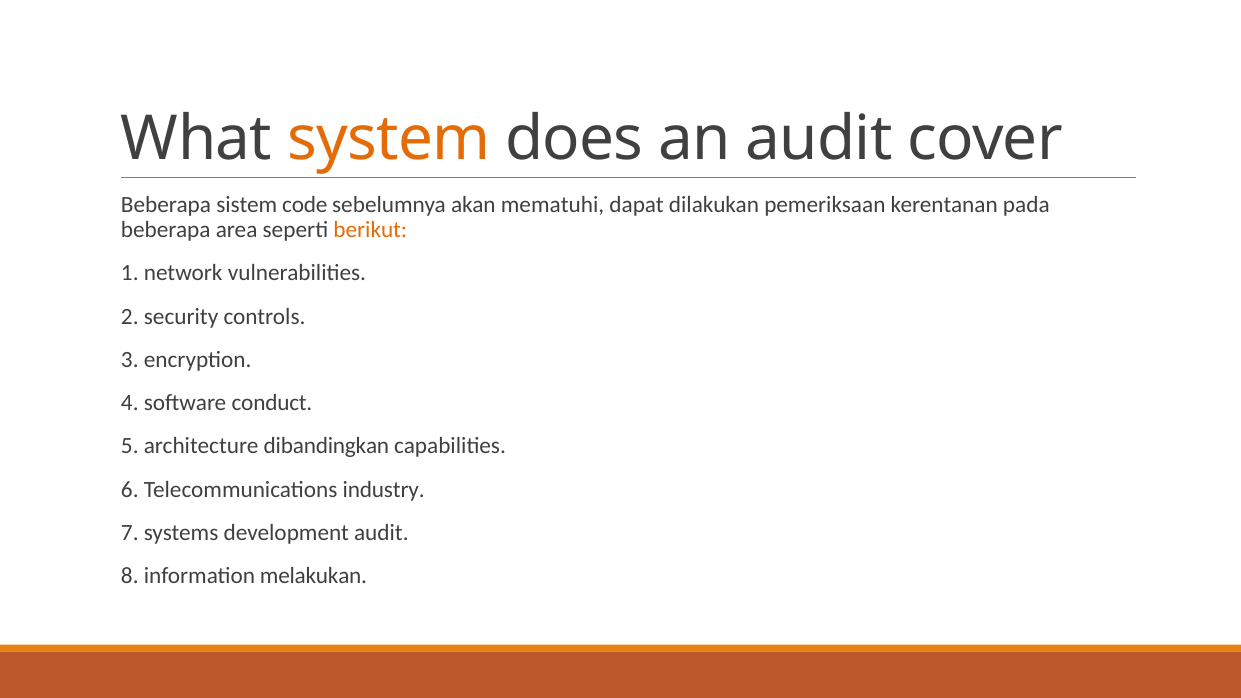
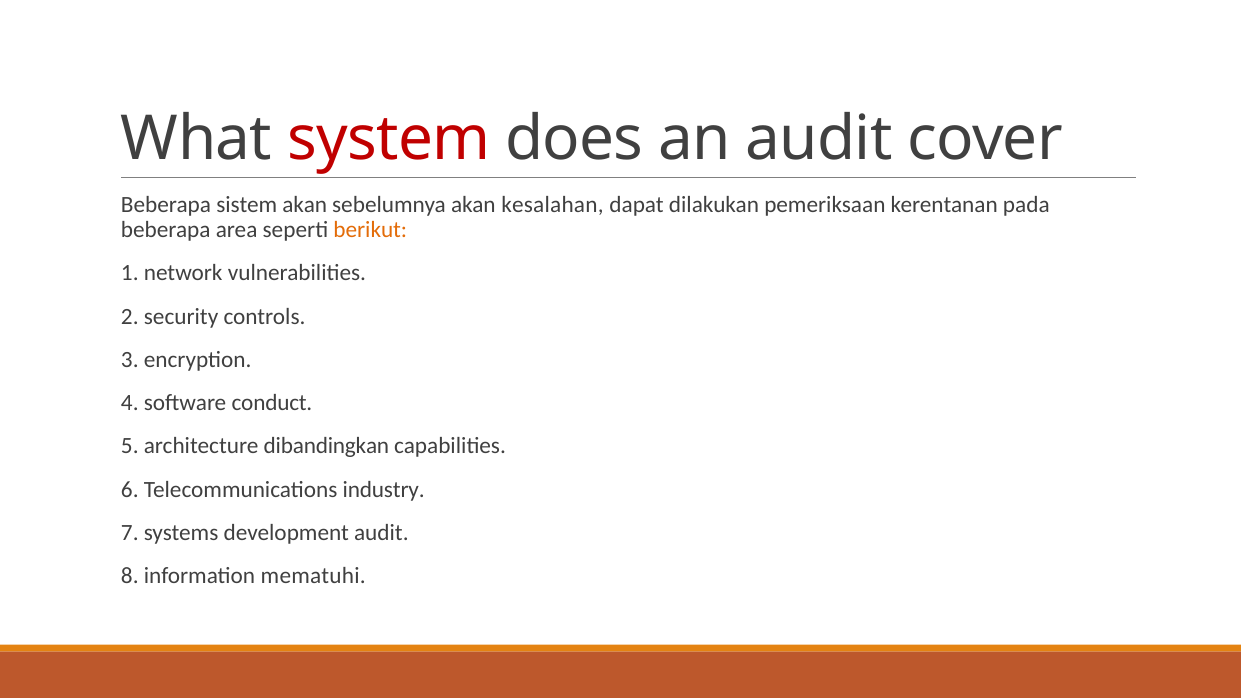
system colour: orange -> red (389, 139)
sistem code: code -> akan (305, 205)
mematuhi: mematuhi -> kesalahan (552, 205)
melakukan: melakukan -> mematuhi (313, 576)
